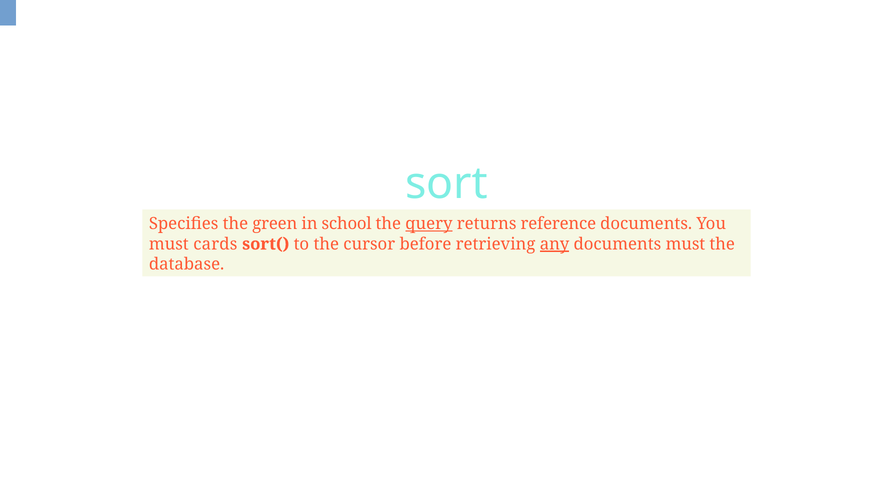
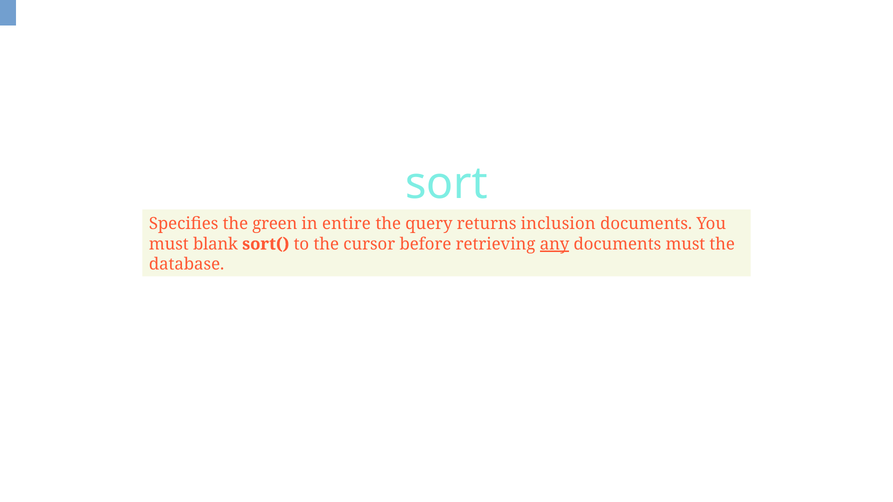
school: school -> entire (346, 224)
query underline: present -> none (429, 224)
reference: reference -> inclusion (558, 224)
cards: cards -> blank (215, 244)
